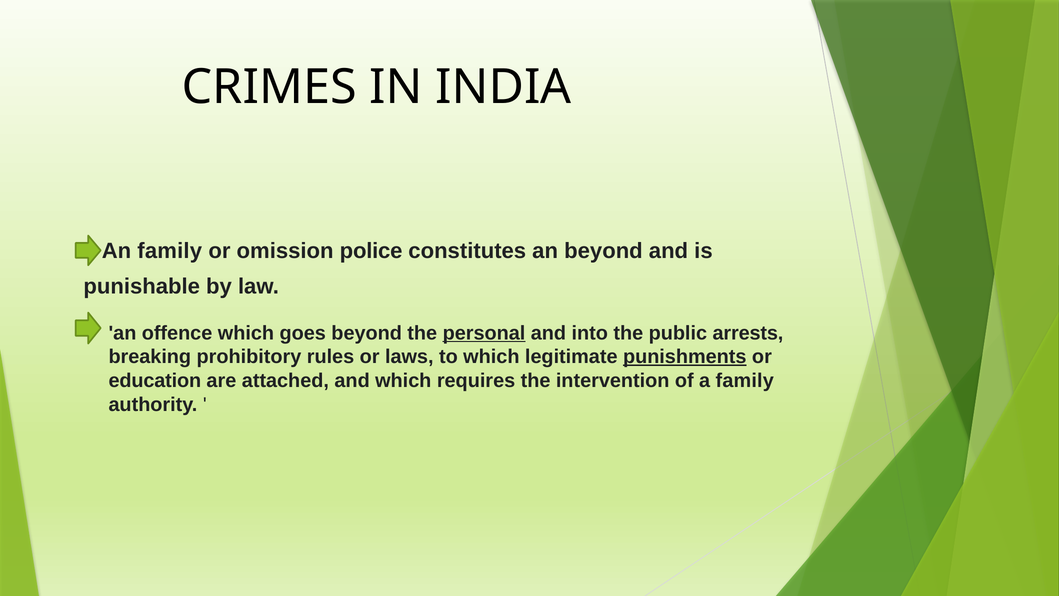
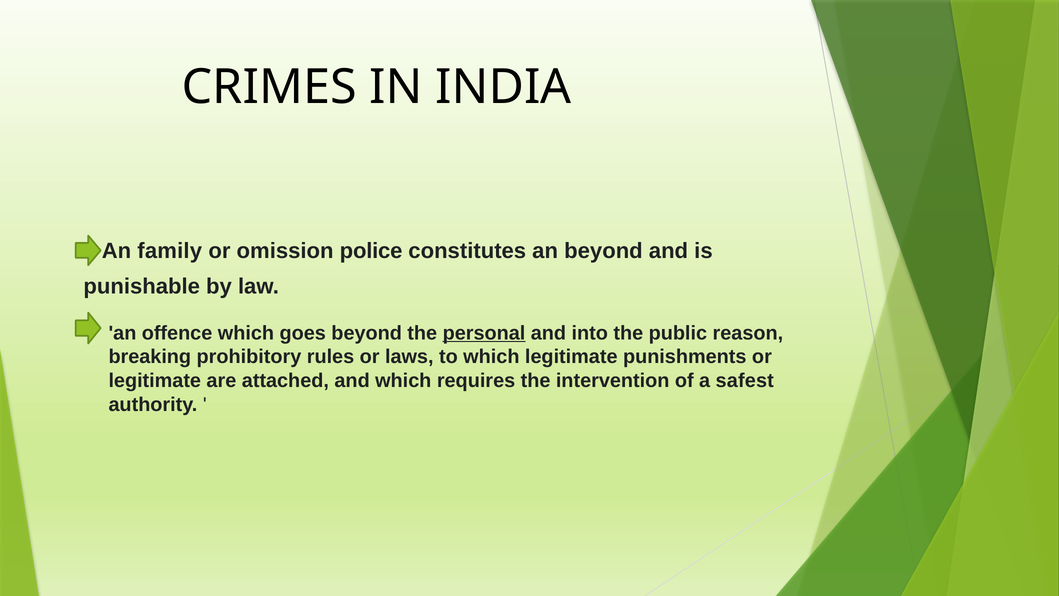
arrests: arrests -> reason (748, 333)
punishments underline: present -> none (685, 357)
education: education -> legitimate (155, 380)
a family: family -> safest (745, 380)
